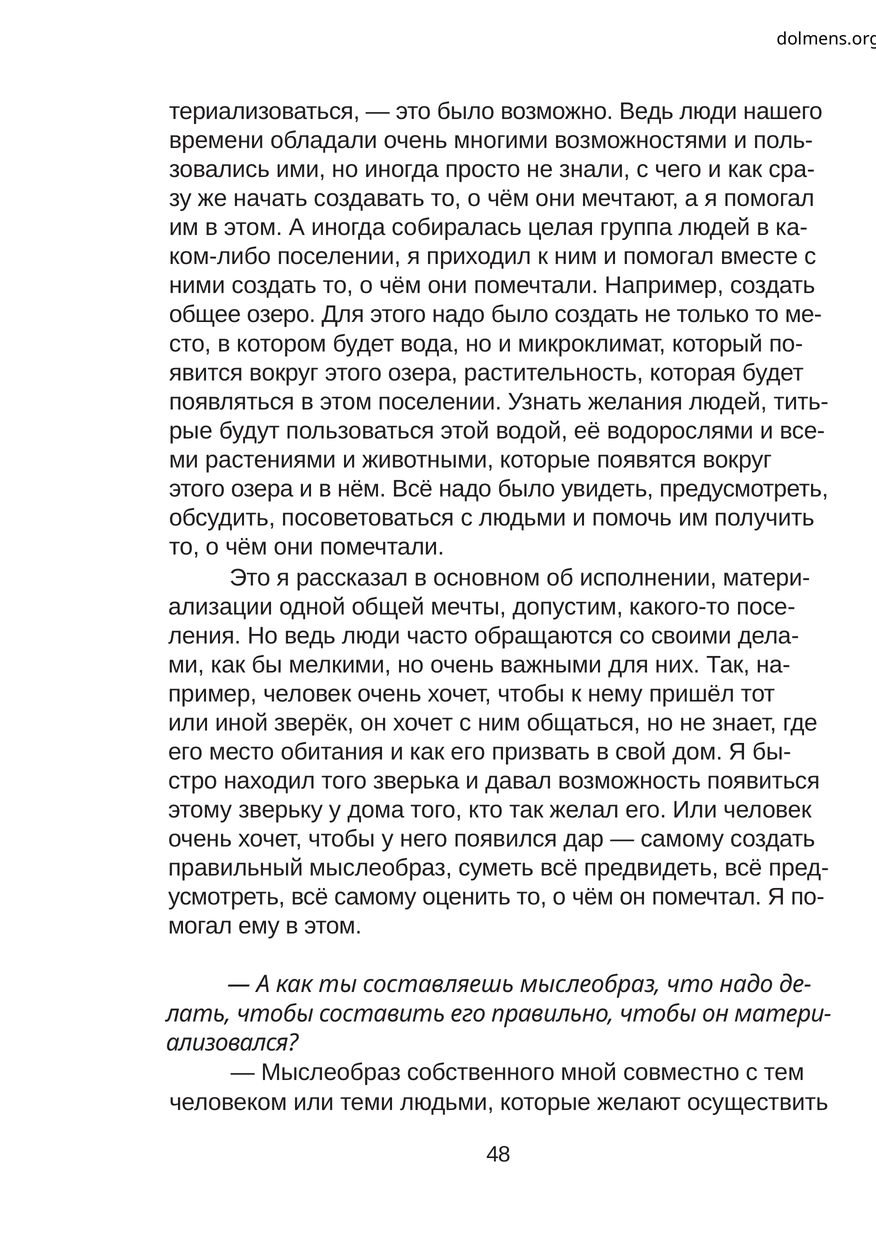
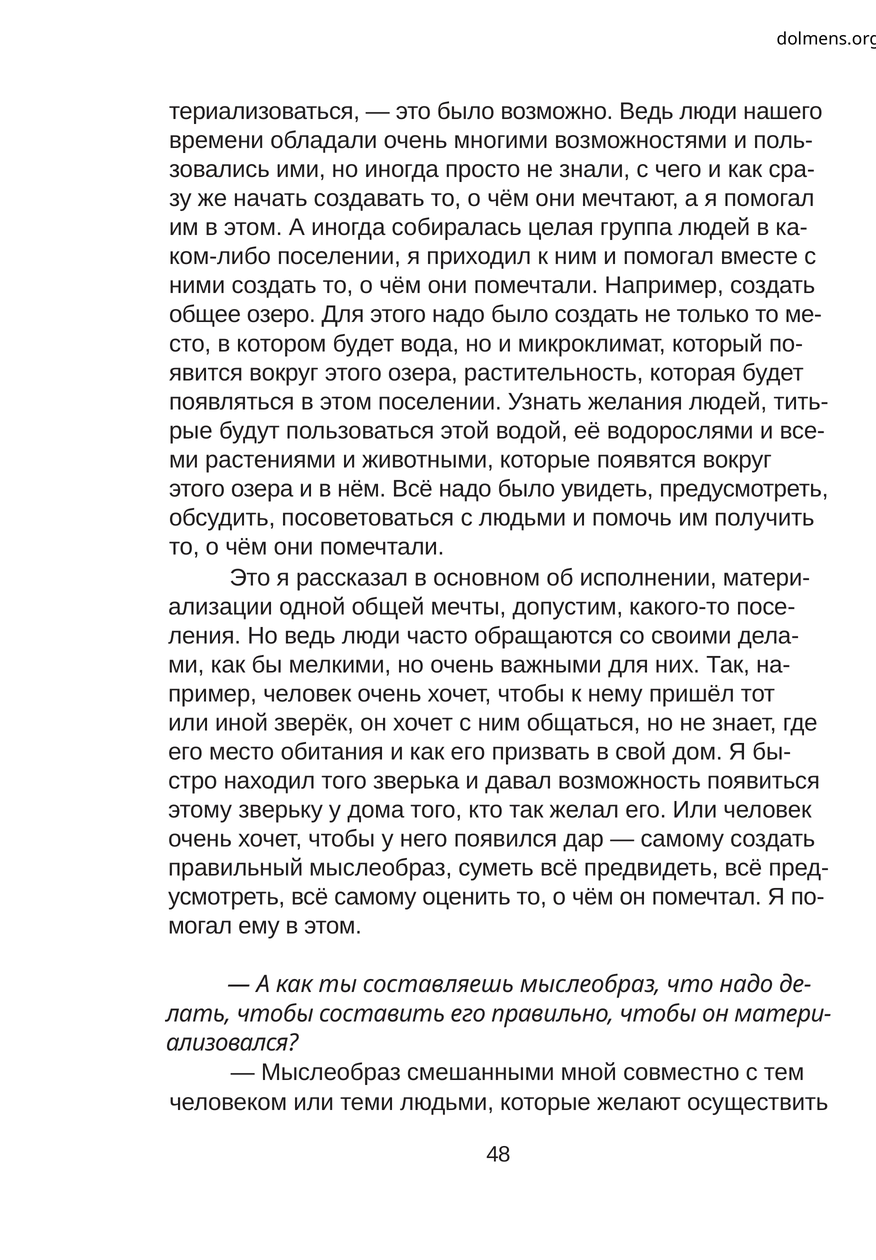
собственного: собственного -> смешанными (481, 1073)
